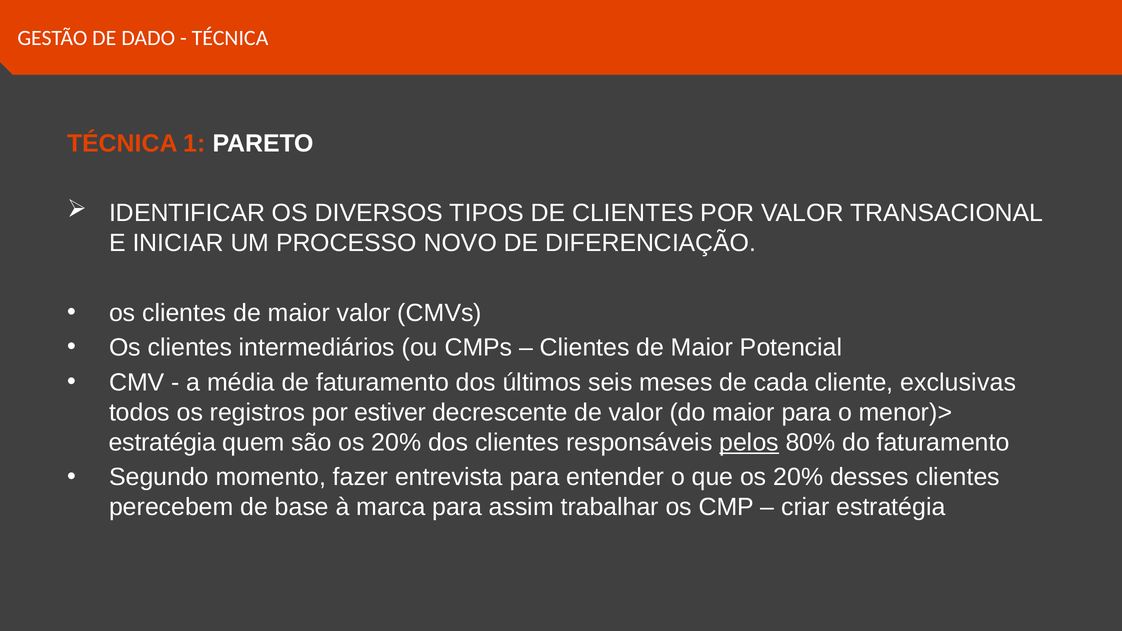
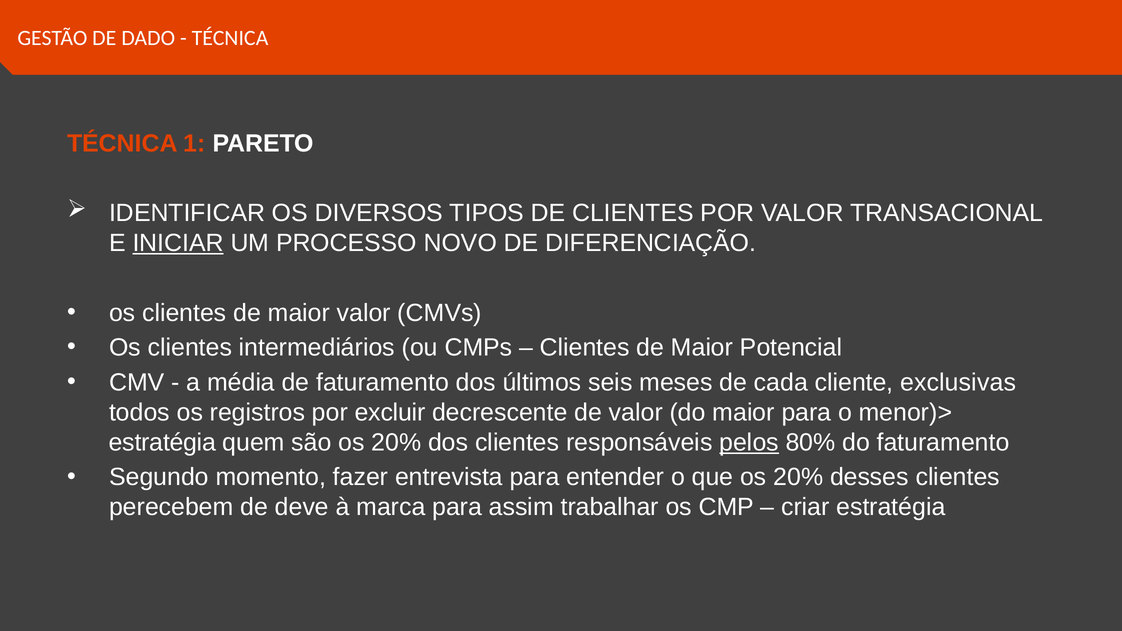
INICIAR underline: none -> present (178, 243)
estiver: estiver -> excluir (390, 413)
base: base -> deve (302, 507)
